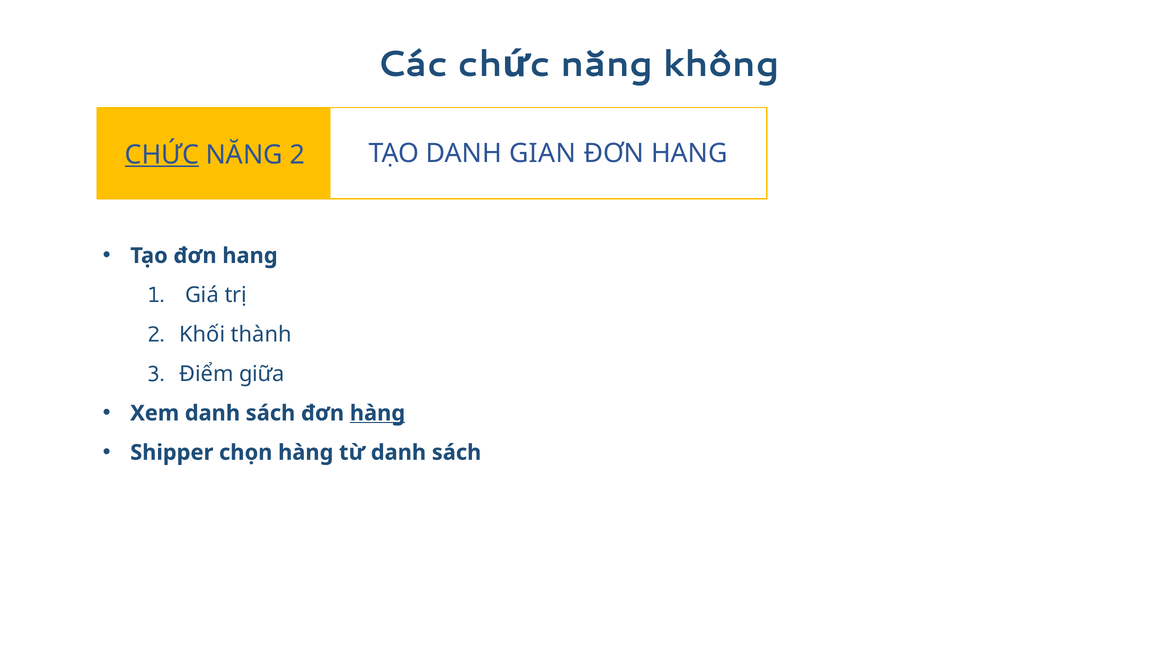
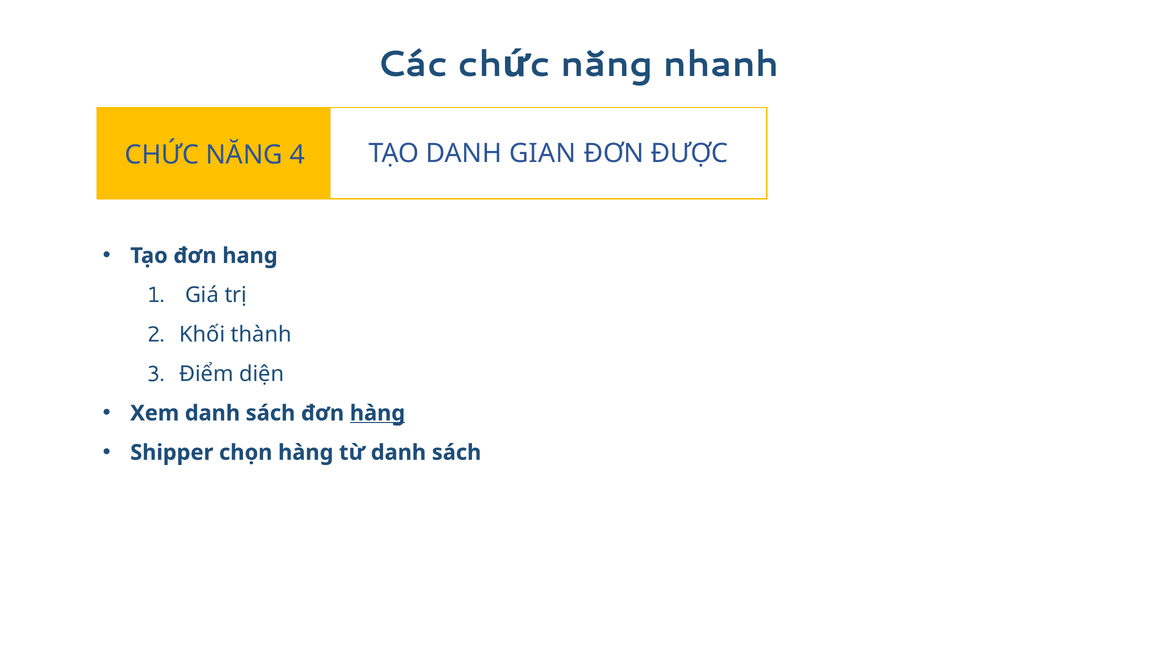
không: không -> nhanh (721, 64)
CHỨC underline: present -> none (162, 155)
NĂNG 2: 2 -> 4 (297, 155)
HANG: HANG -> ĐƯỢC (689, 153)
giữa: giữa -> diện (262, 374)
